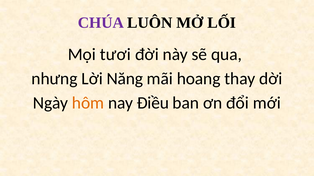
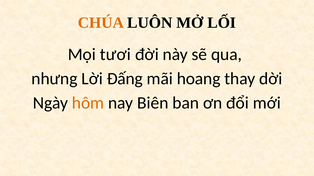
CHÚA colour: purple -> orange (101, 23)
Năng: Năng -> Đấng (125, 79)
Điều: Điều -> Biên (153, 103)
